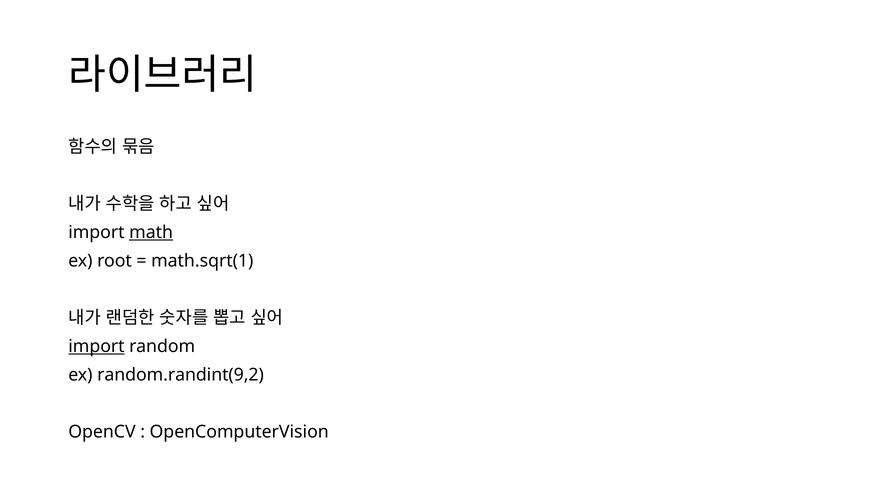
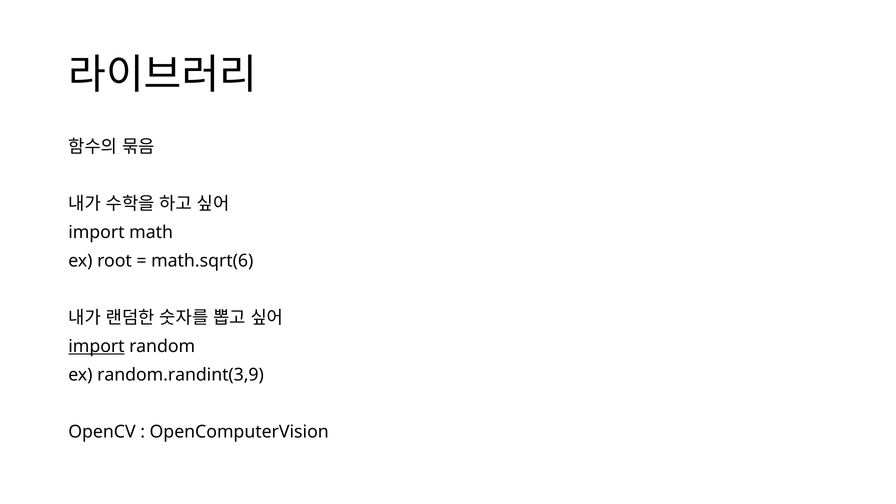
math underline: present -> none (151, 232)
math.sqrt(1: math.sqrt(1 -> math.sqrt(6 (202, 261)
random.randint(9,2: random.randint(9,2 -> random.randint(3,9 (181, 375)
